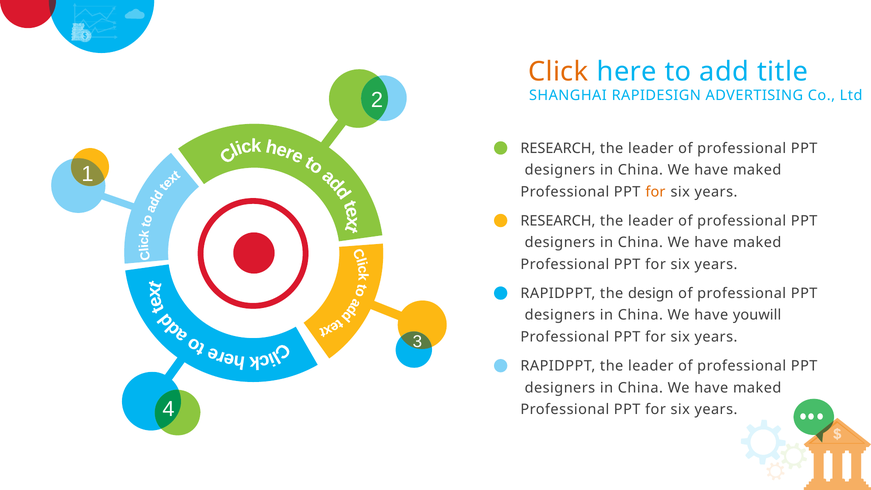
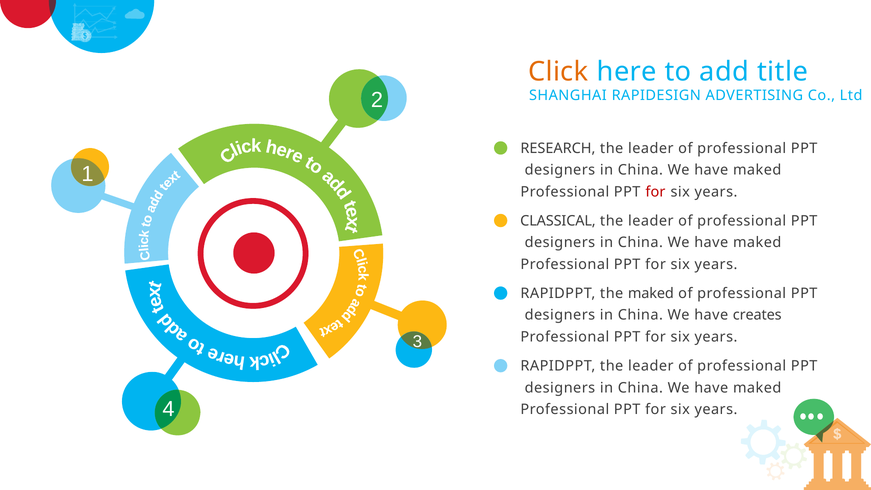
for colour: orange -> red (655, 192)
RESEARCH: RESEARCH -> CLASSICAL (558, 221)
the design: design -> maked (651, 293)
youwill: youwill -> creates (757, 315)
